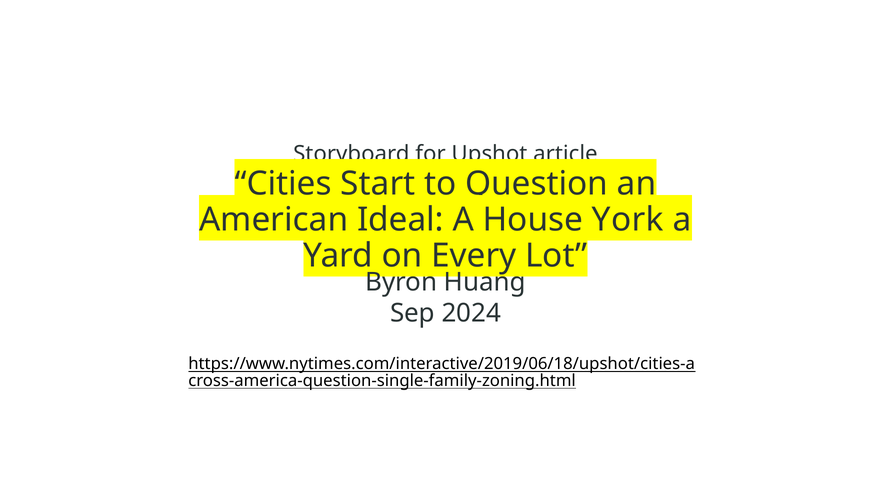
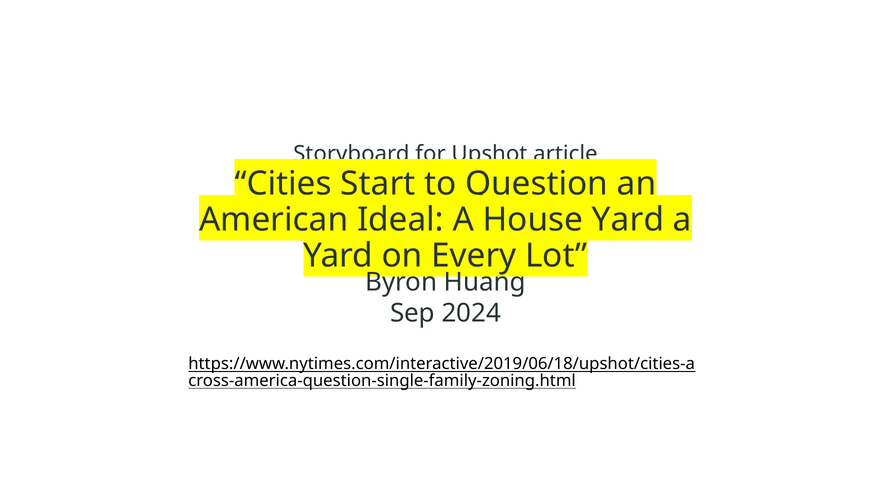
York: York -> Yard (628, 220)
